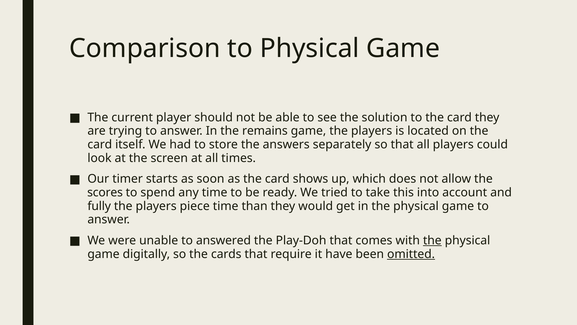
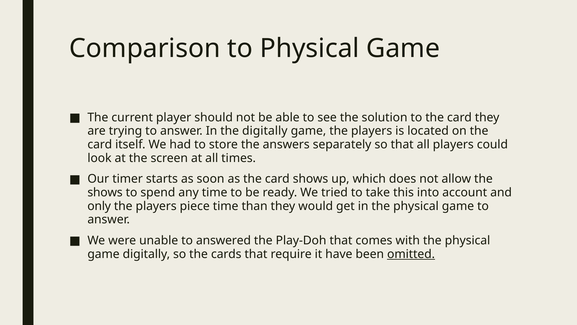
the remains: remains -> digitally (265, 131)
scores: scores -> shows (105, 192)
fully: fully -> only (99, 206)
the underline: present -> none (432, 240)
